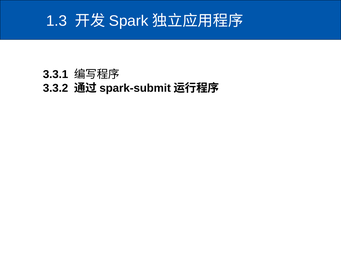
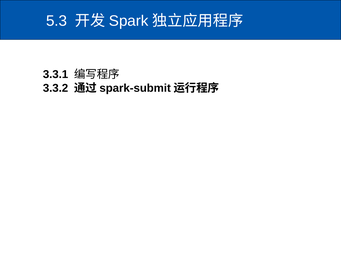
1.3: 1.3 -> 5.3 (57, 21)
